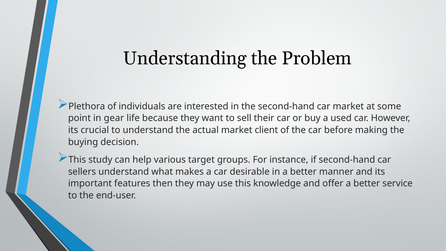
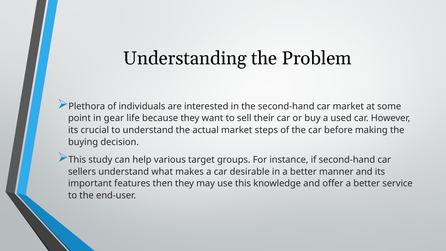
client: client -> steps (266, 130)
